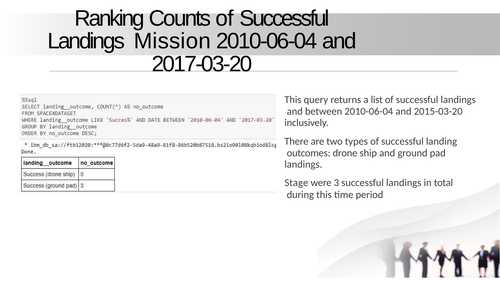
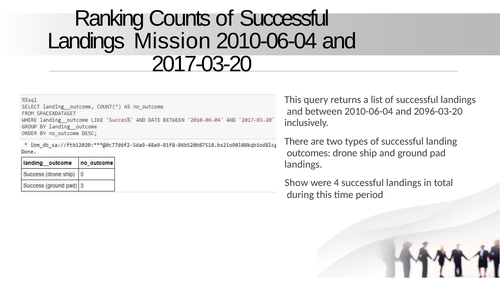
2015-03-20: 2015-03-20 -> 2096-03-20 (438, 111)
Stage: Stage -> Show (296, 183)
3: 3 -> 4 (336, 183)
